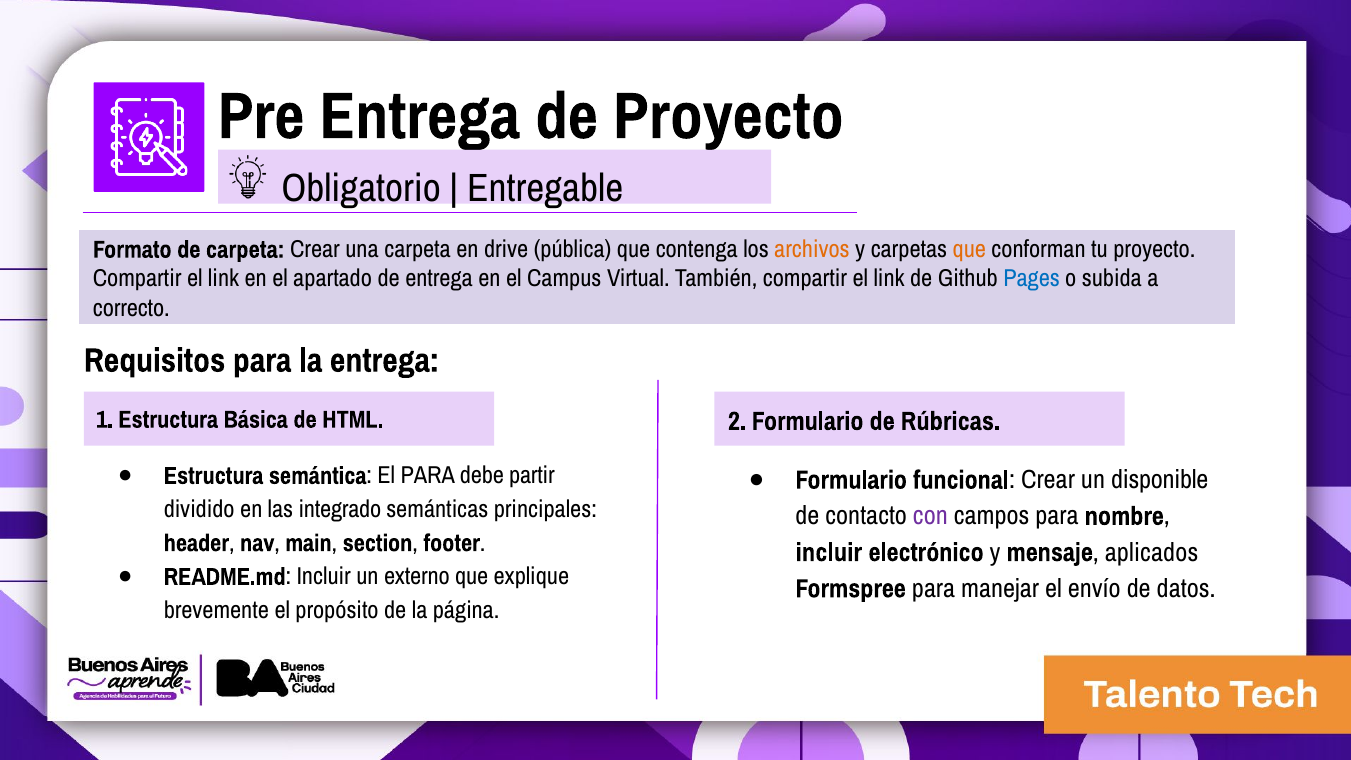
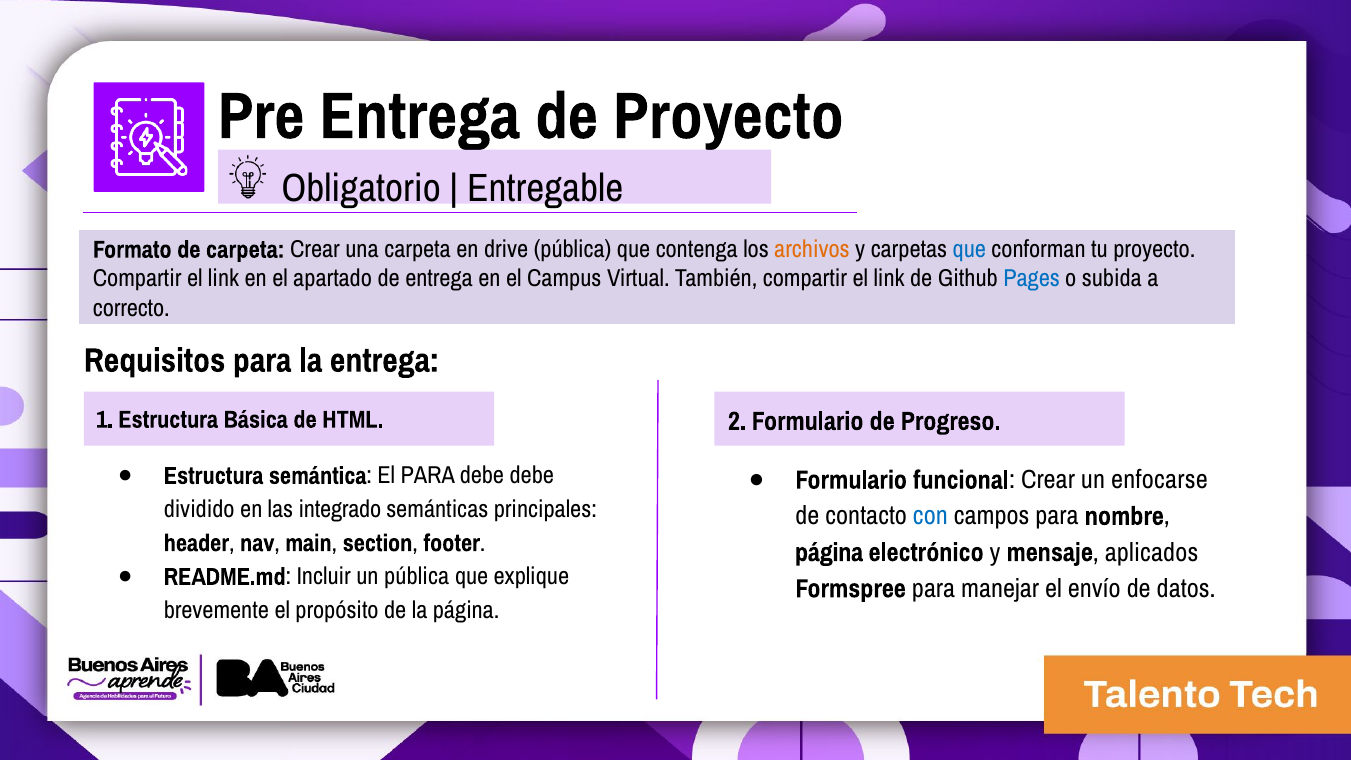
que colour: orange -> blue (969, 250)
Rúbricas: Rúbricas -> Progreso (951, 421)
debe partir: partir -> debe (532, 476)
disponible: disponible -> enfocarse (1159, 480)
con colour: purple -> blue (930, 516)
incluir: incluir -> página (829, 552)
un externo: externo -> pública (417, 577)
